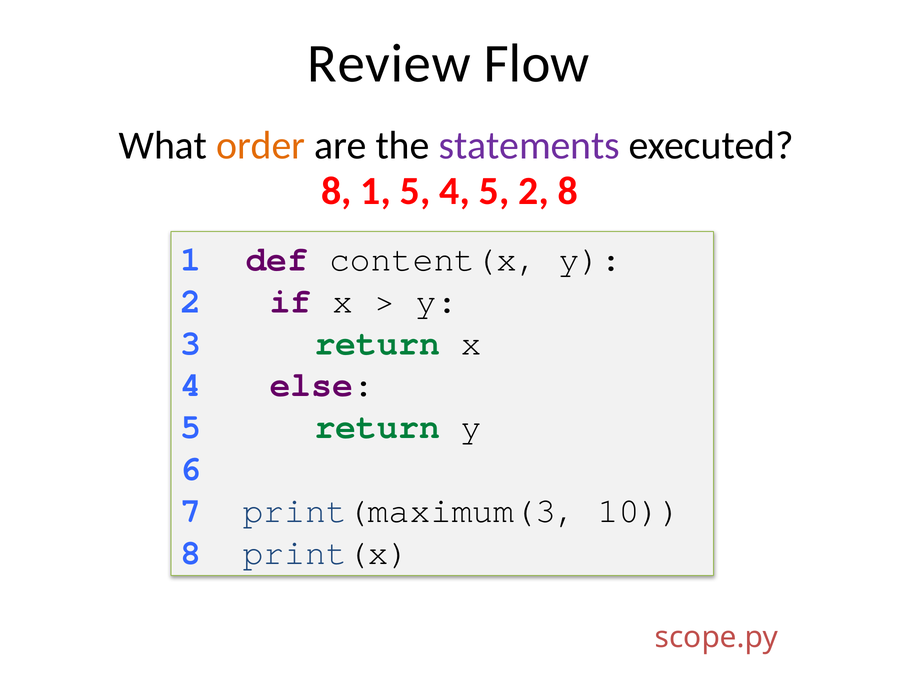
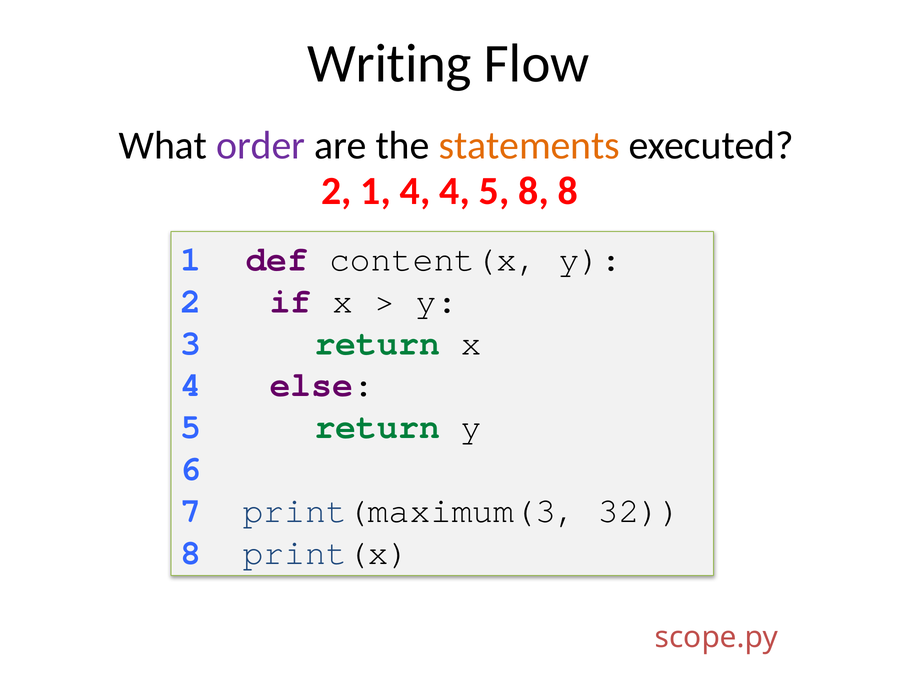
Review: Review -> Writing (389, 64)
order colour: orange -> purple (261, 146)
statements colour: purple -> orange (529, 146)
8: 8 -> 2 (336, 191)
1 5: 5 -> 4 (415, 191)
5 2: 2 -> 8 (534, 191)
10: 10 -> 32 (639, 510)
